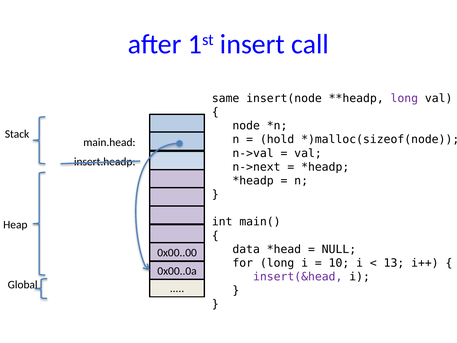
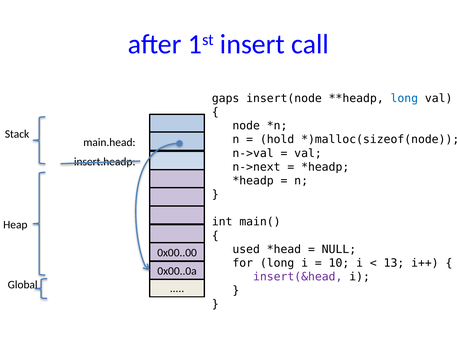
same: same -> gaps (226, 98)
long colour: purple -> blue (404, 98)
data: data -> used (246, 249)
